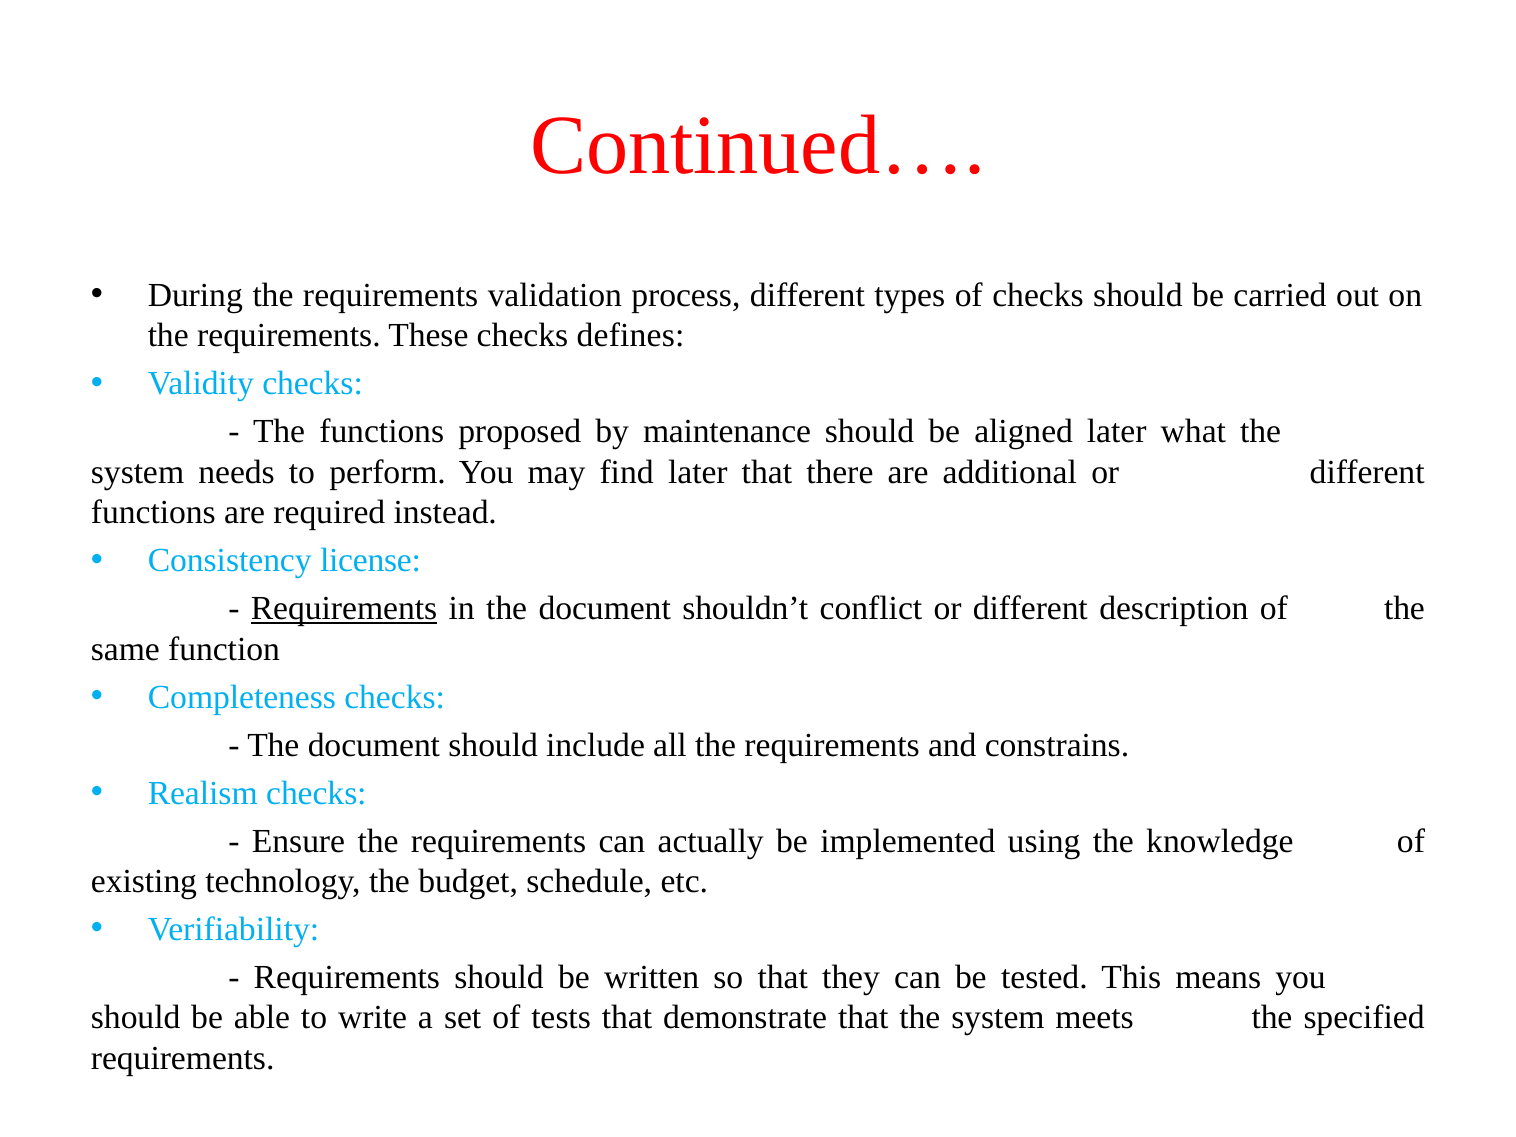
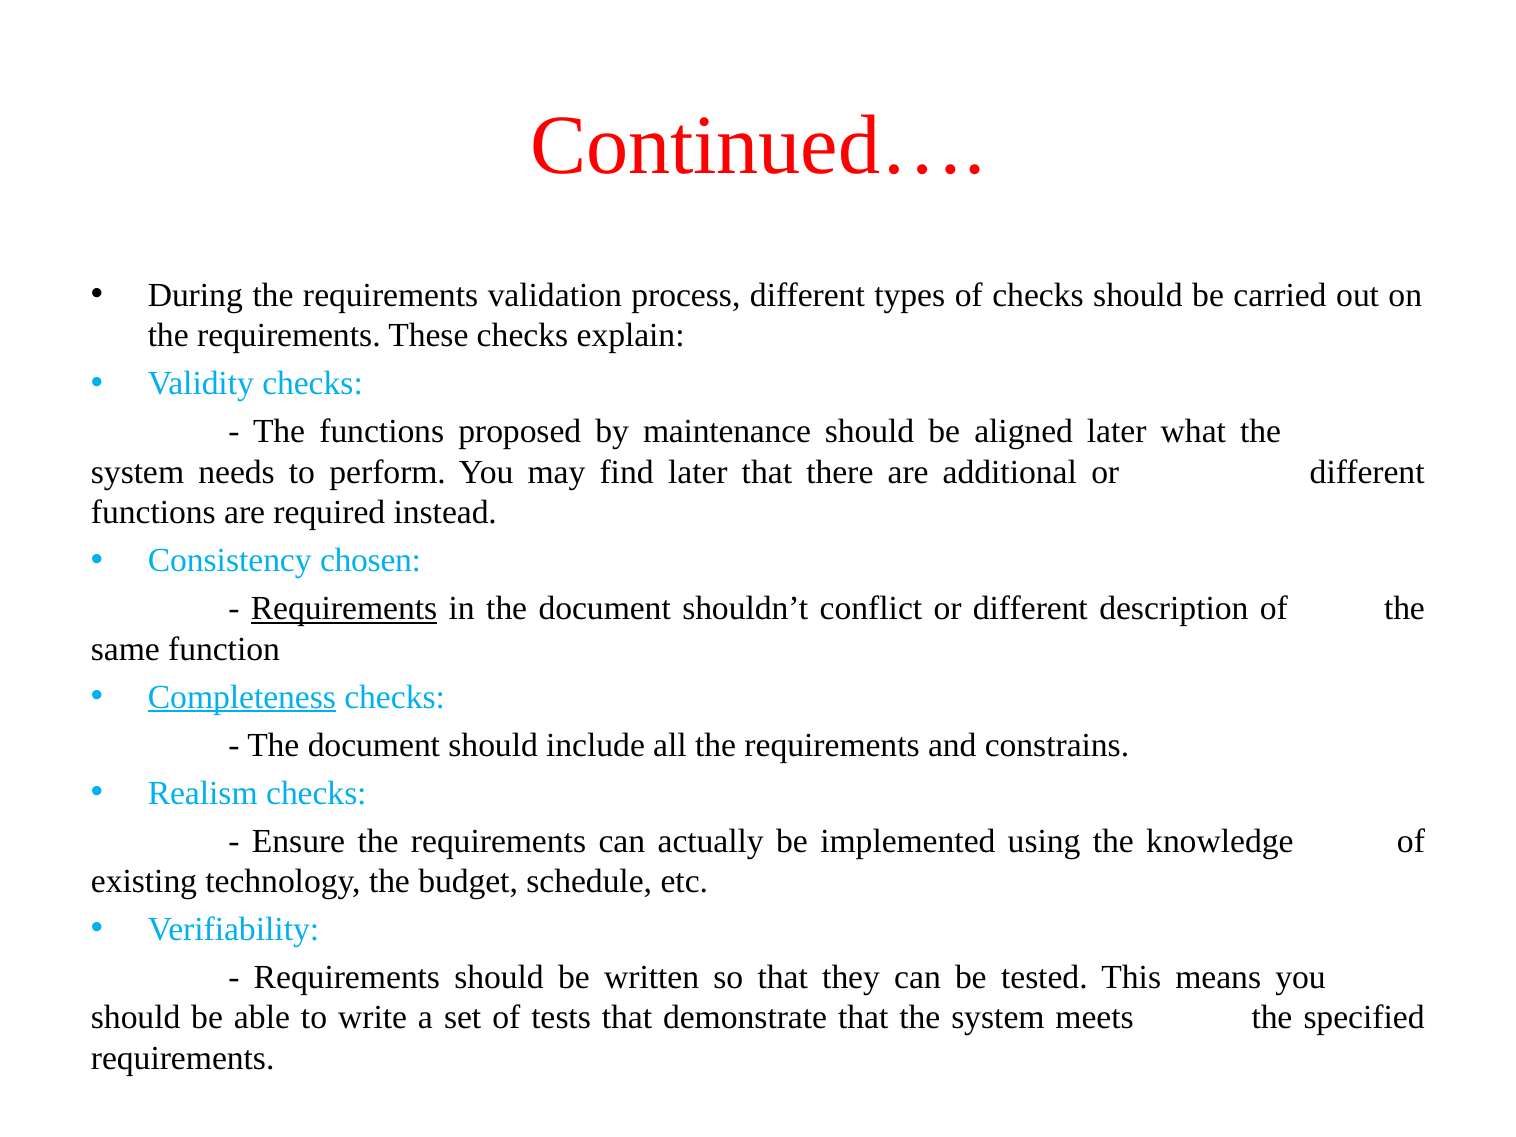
defines: defines -> explain (631, 336)
license: license -> chosen (371, 561)
Completeness underline: none -> present (242, 697)
